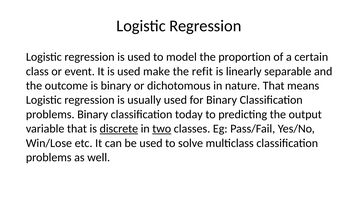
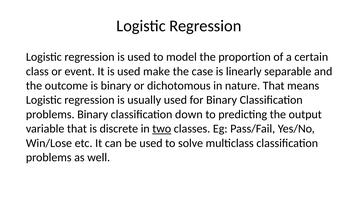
refit: refit -> case (202, 71)
today: today -> down (189, 114)
discrete underline: present -> none (119, 128)
